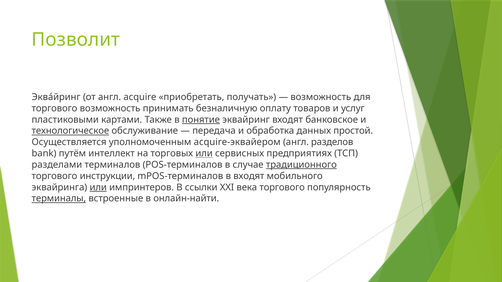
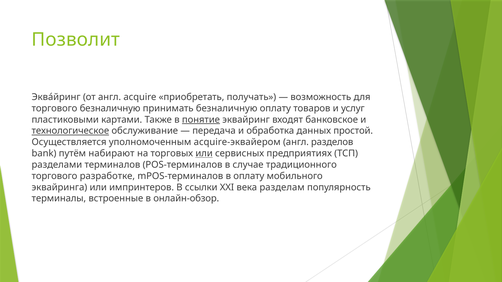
торгового возможность: возможность -> безналичную (110, 108)
интеллект: интеллект -> набирают (111, 154)
традиционного underline: present -> none (301, 165)
инструкции: инструкции -> разработке (107, 176)
в входят: входят -> оплату (249, 176)
или underline: present -> none (98, 188)
века торгового: торгового -> разделам (282, 188)
терминалы underline: present -> none (59, 199)
онлайн-найти: онлайн-найти -> онлайн-обзор (186, 199)
